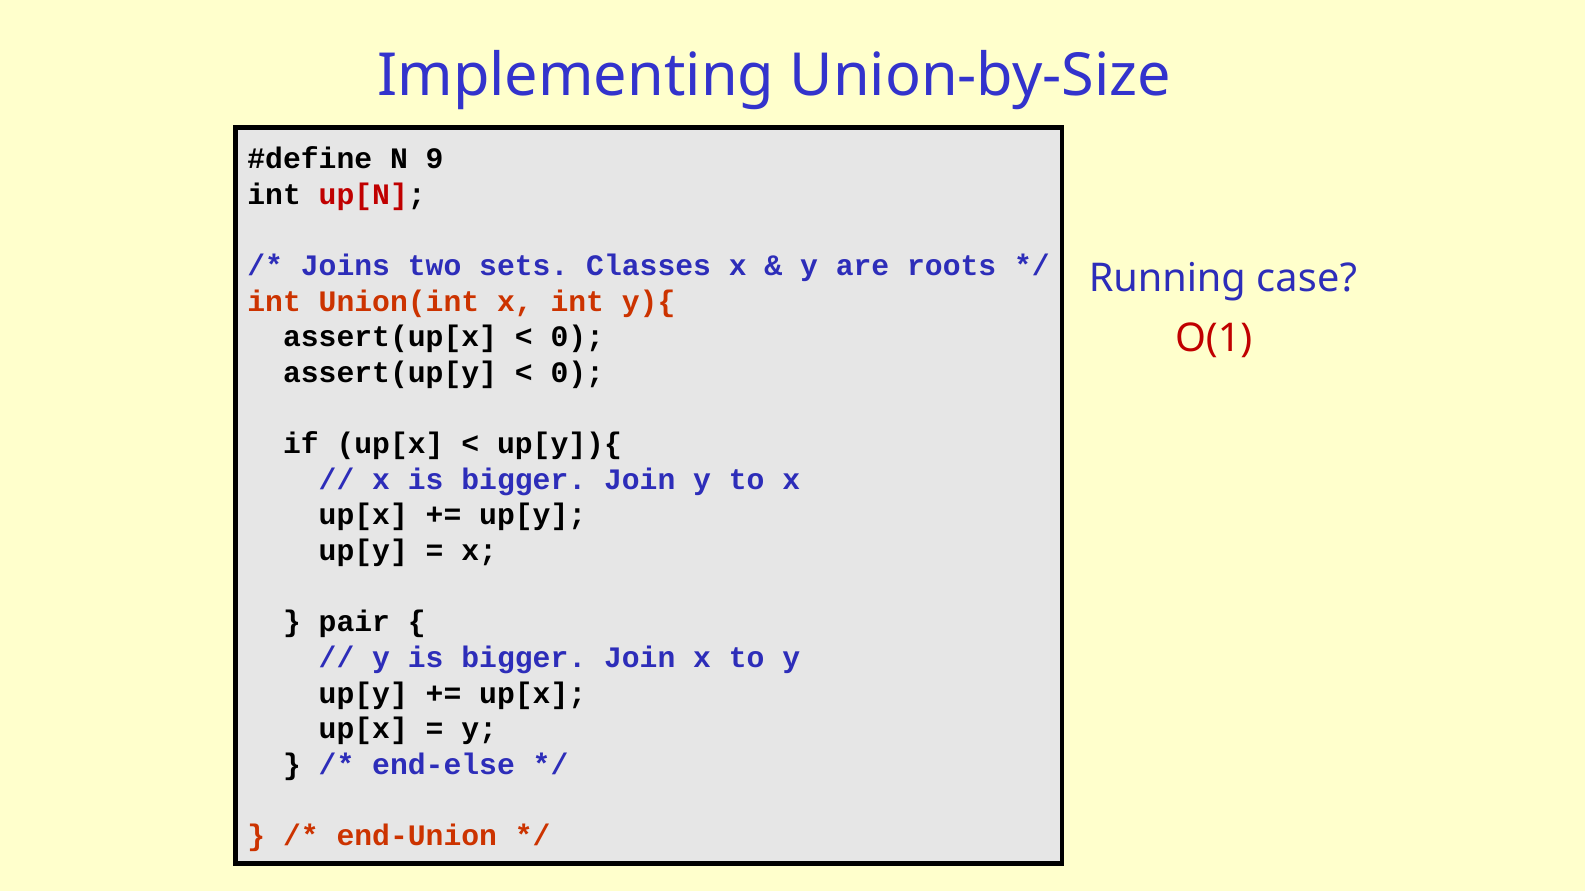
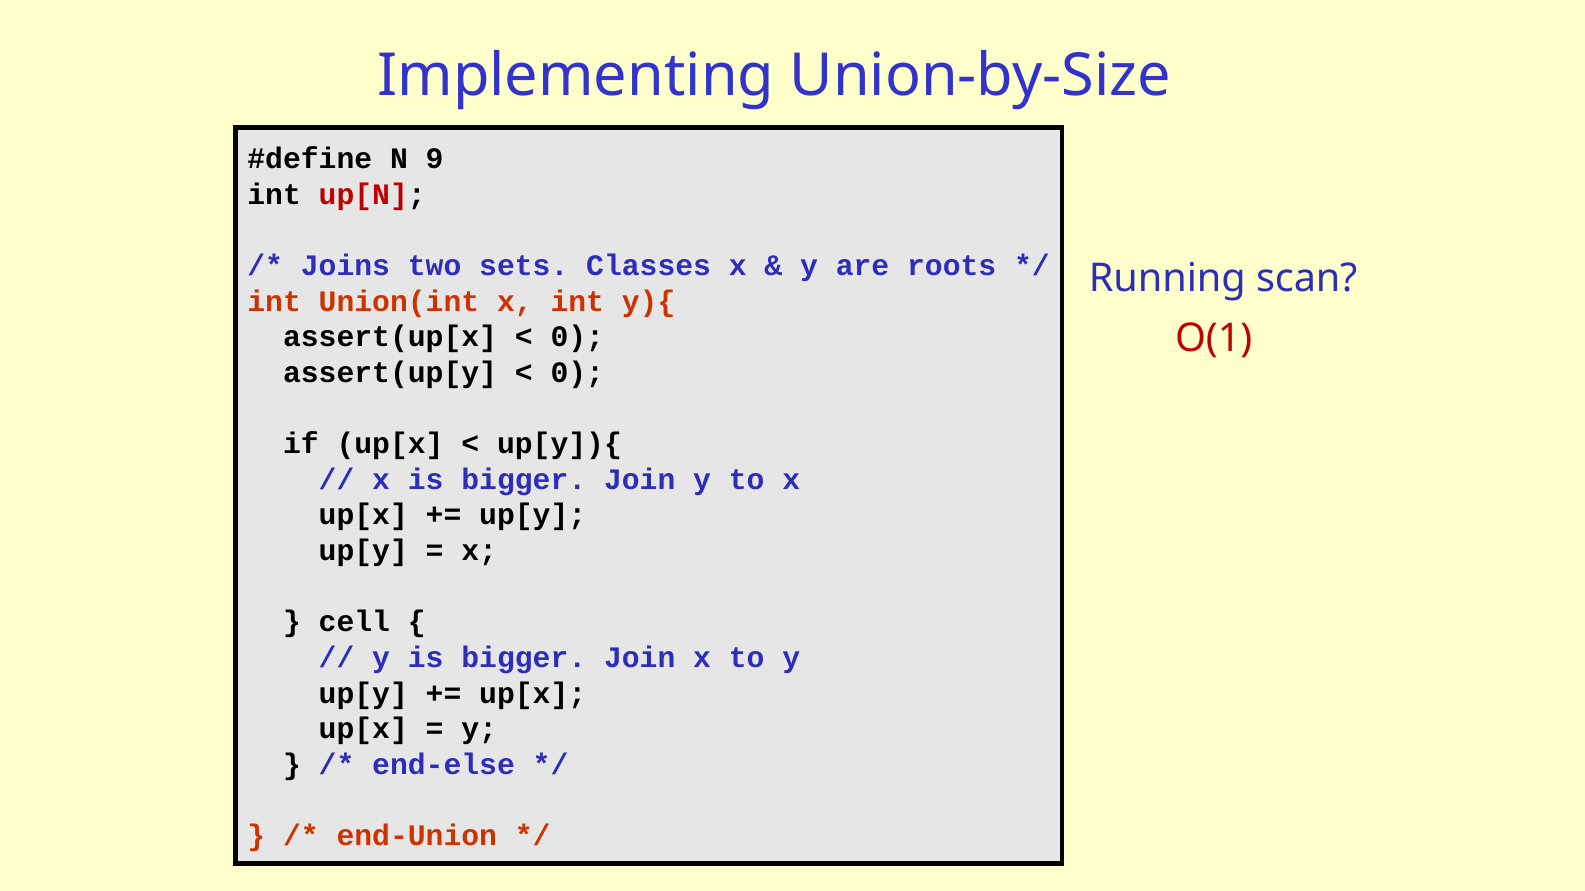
case: case -> scan (1307, 279)
pair: pair -> cell (354, 622)
